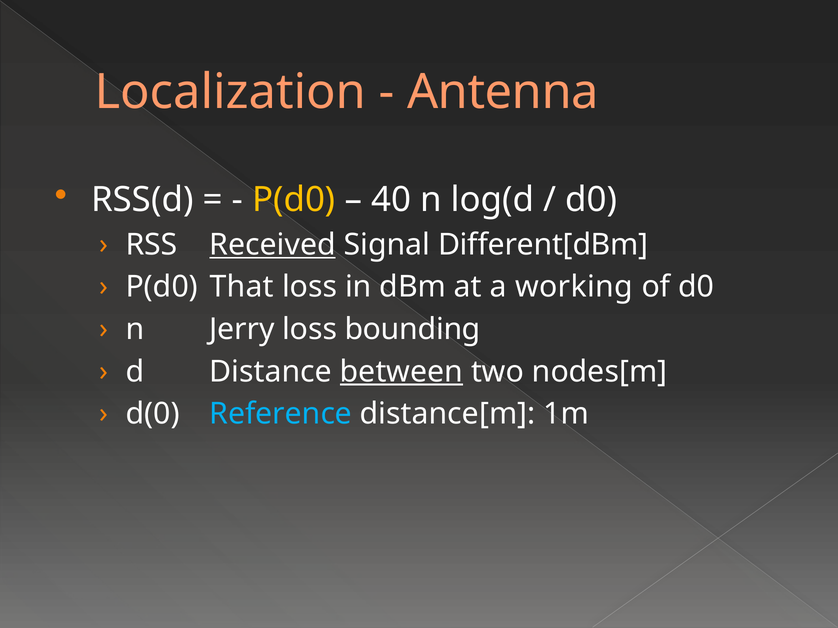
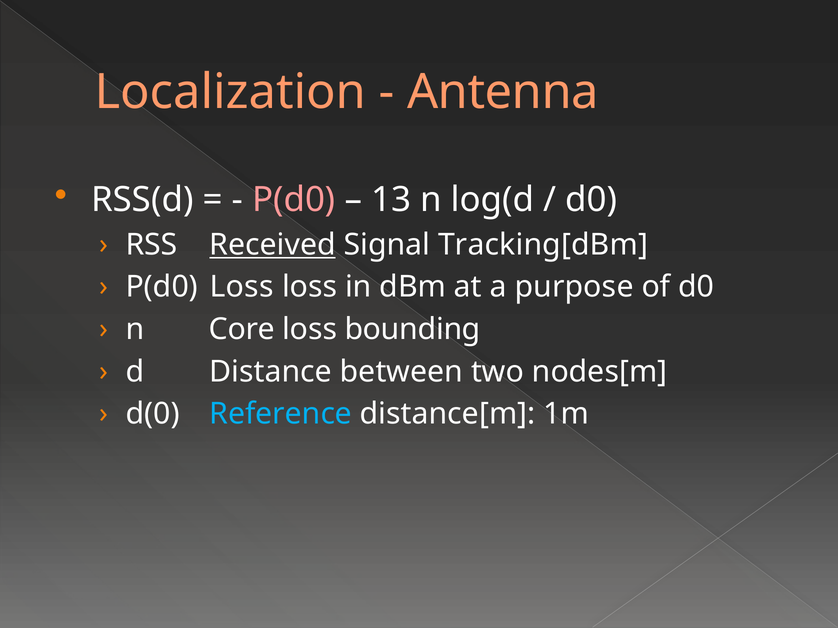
P(d0 colour: yellow -> pink (294, 200)
40: 40 -> 13 (391, 200)
Different[dBm: Different[dBm -> Tracking[dBm (543, 245)
P(d0 That: That -> Loss (242, 287)
working: working -> purpose (574, 287)
Jerry: Jerry -> Core (242, 330)
between underline: present -> none (401, 372)
